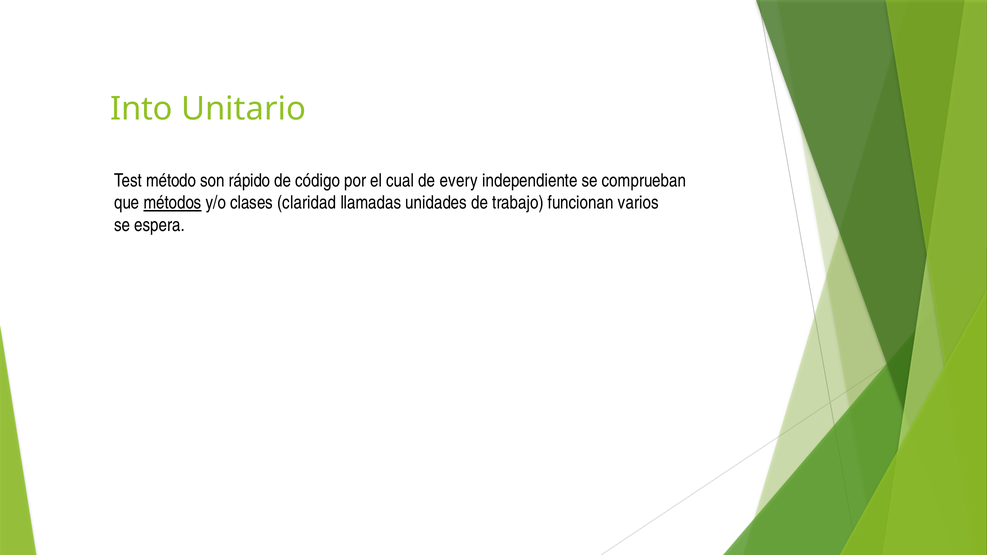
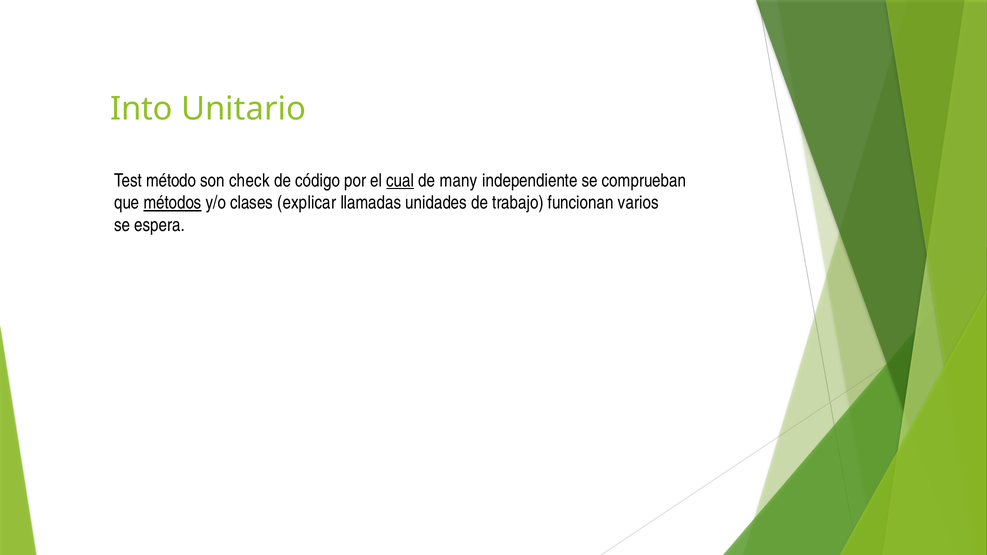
rápido: rápido -> check (249, 181)
cual underline: none -> present (400, 181)
every: every -> many (459, 181)
claridad: claridad -> explicar (307, 203)
